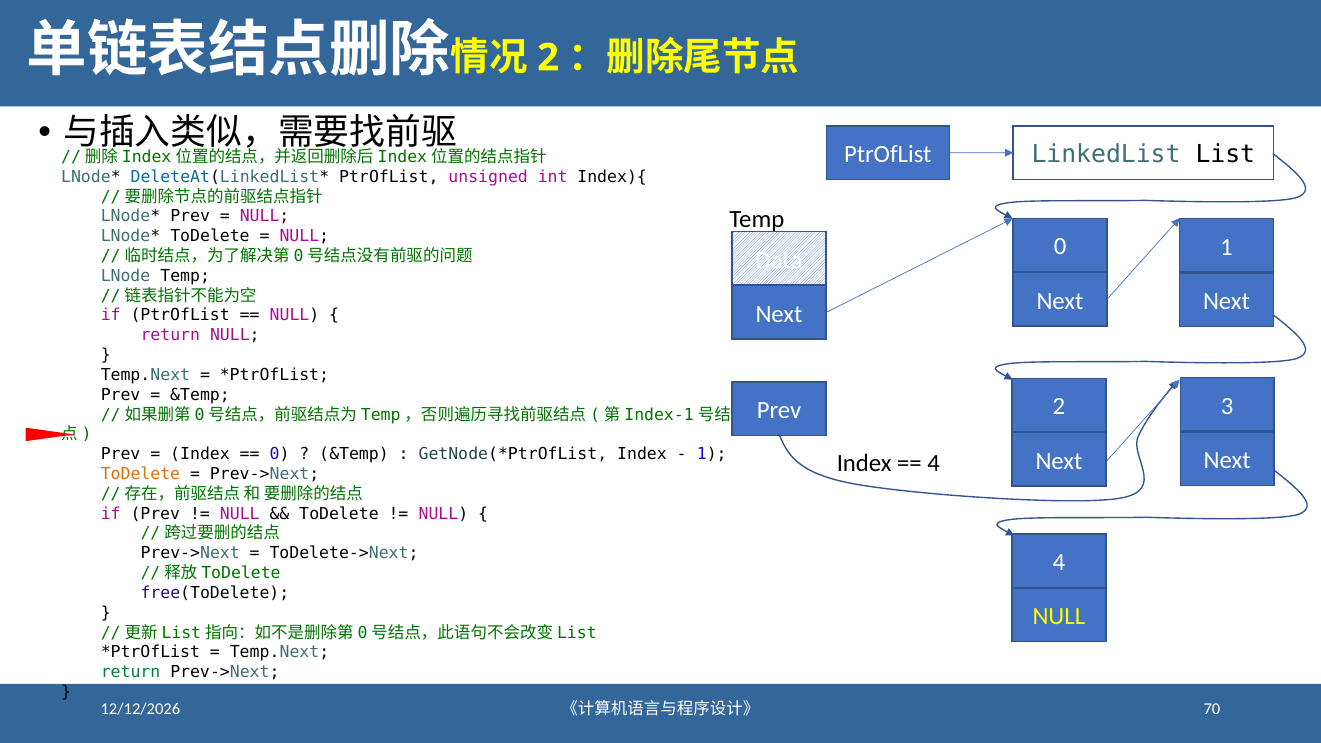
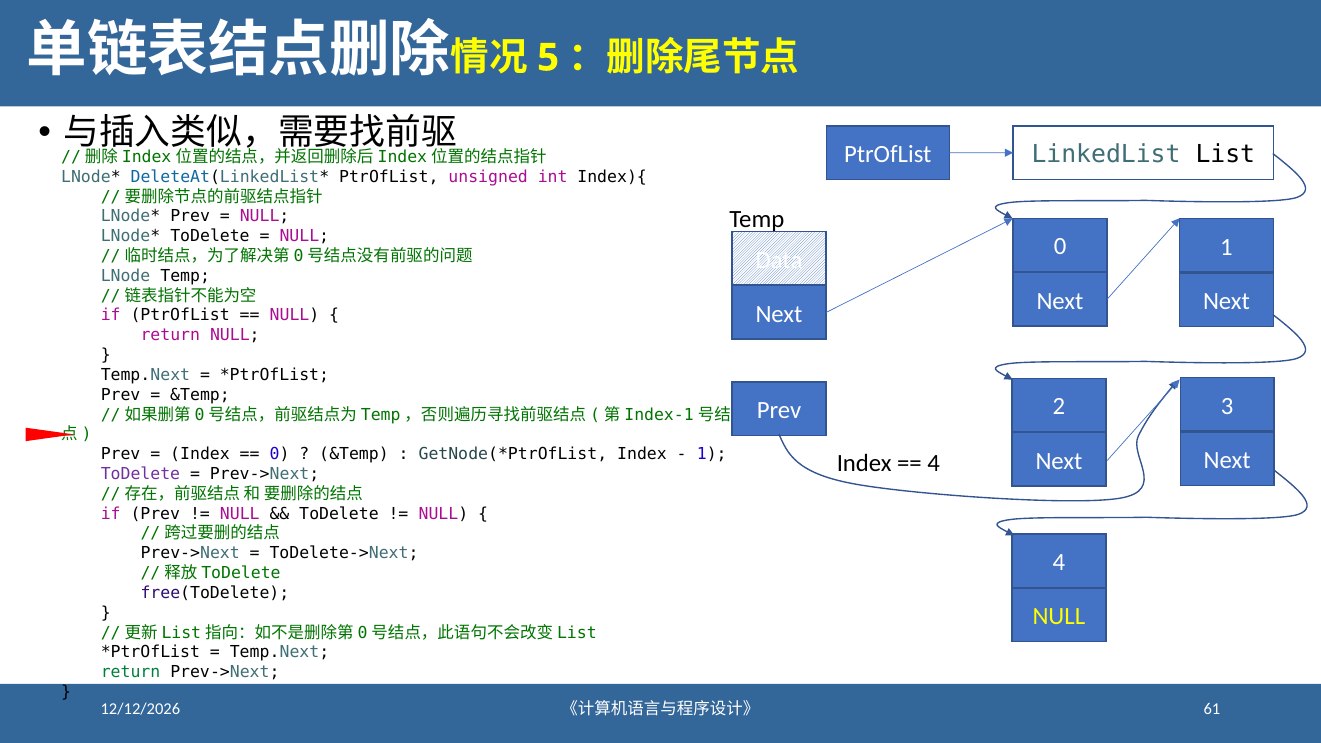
2: 2 -> 5 (548, 58)
ToDelete colour: orange -> purple (140, 474)
70: 70 -> 61 (1212, 709)
